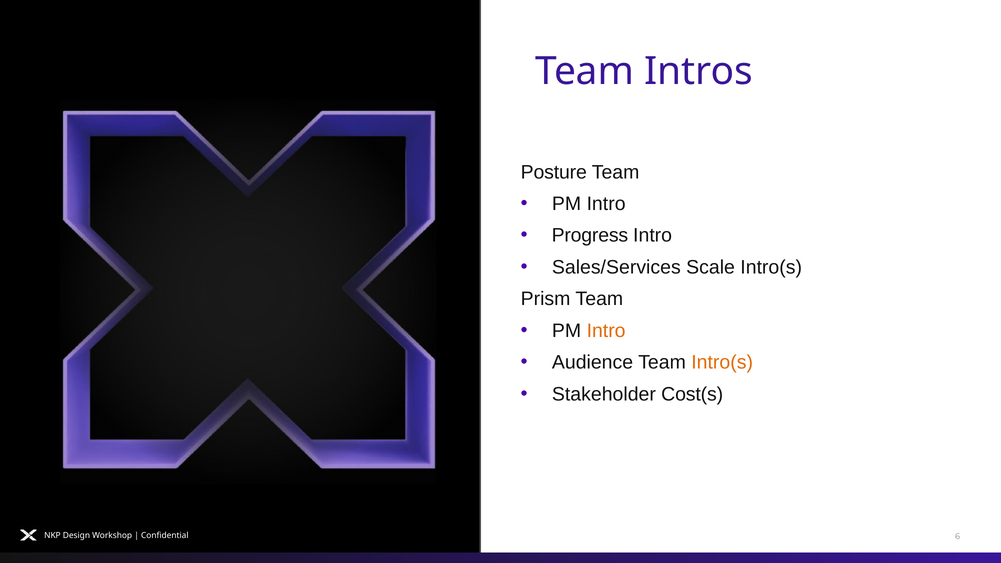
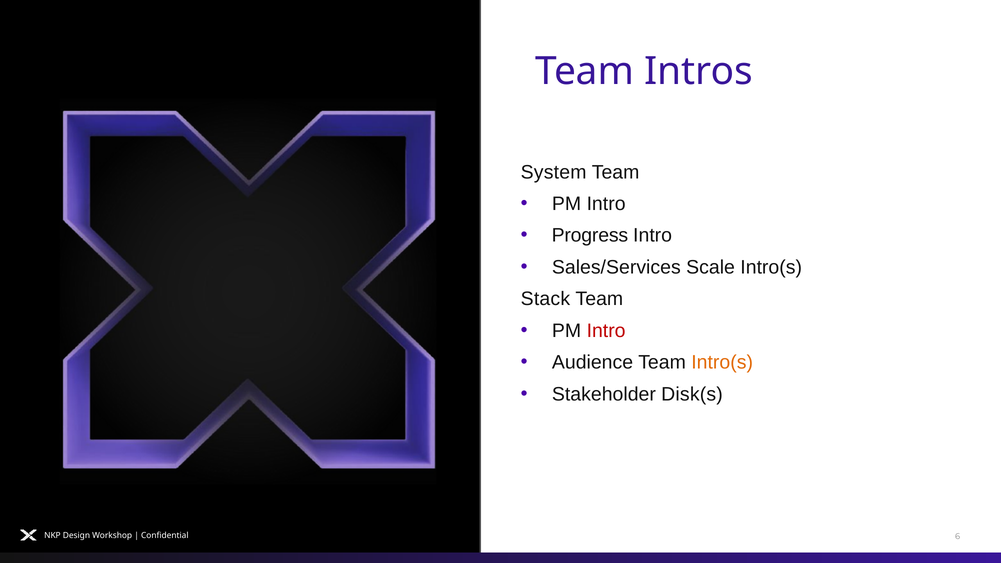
Posture: Posture -> System (554, 172)
Prism: Prism -> Stack (545, 299)
Intro colour: orange -> red (606, 331)
Cost(s: Cost(s -> Disk(s (692, 394)
